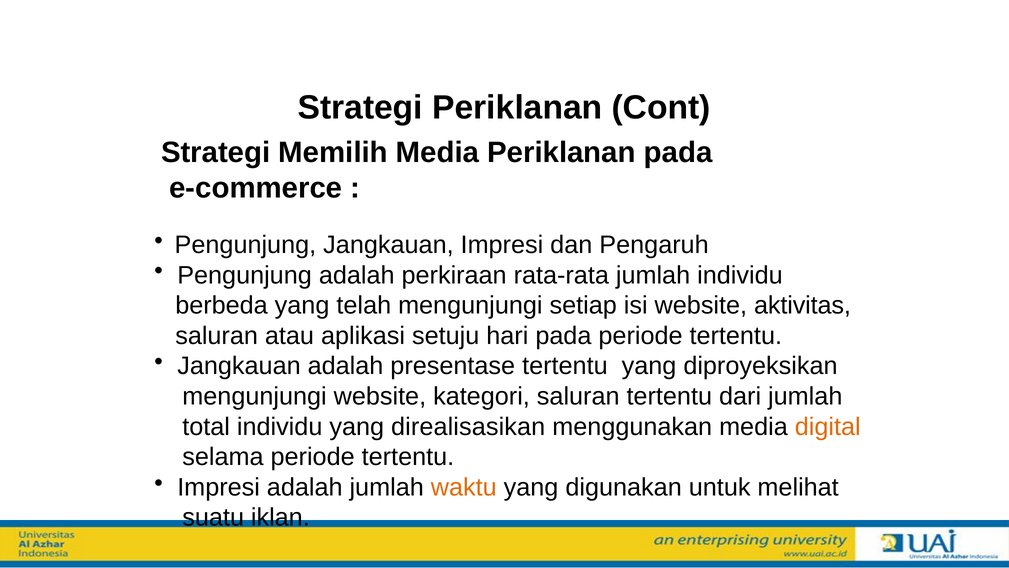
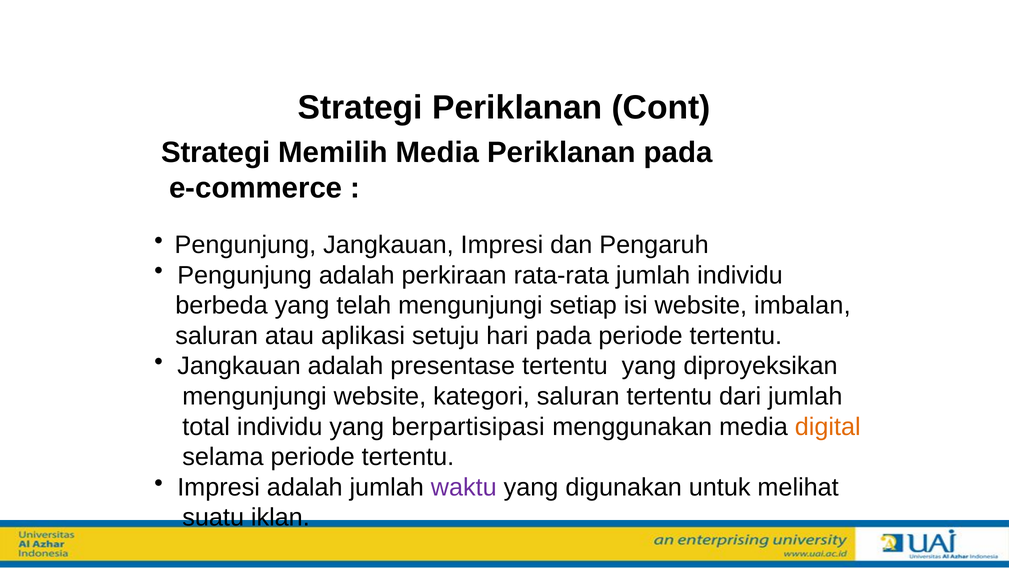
aktivitas: aktivitas -> imbalan (802, 305)
direalisasikan: direalisasikan -> berpartisipasi (468, 426)
waktu colour: orange -> purple (464, 487)
